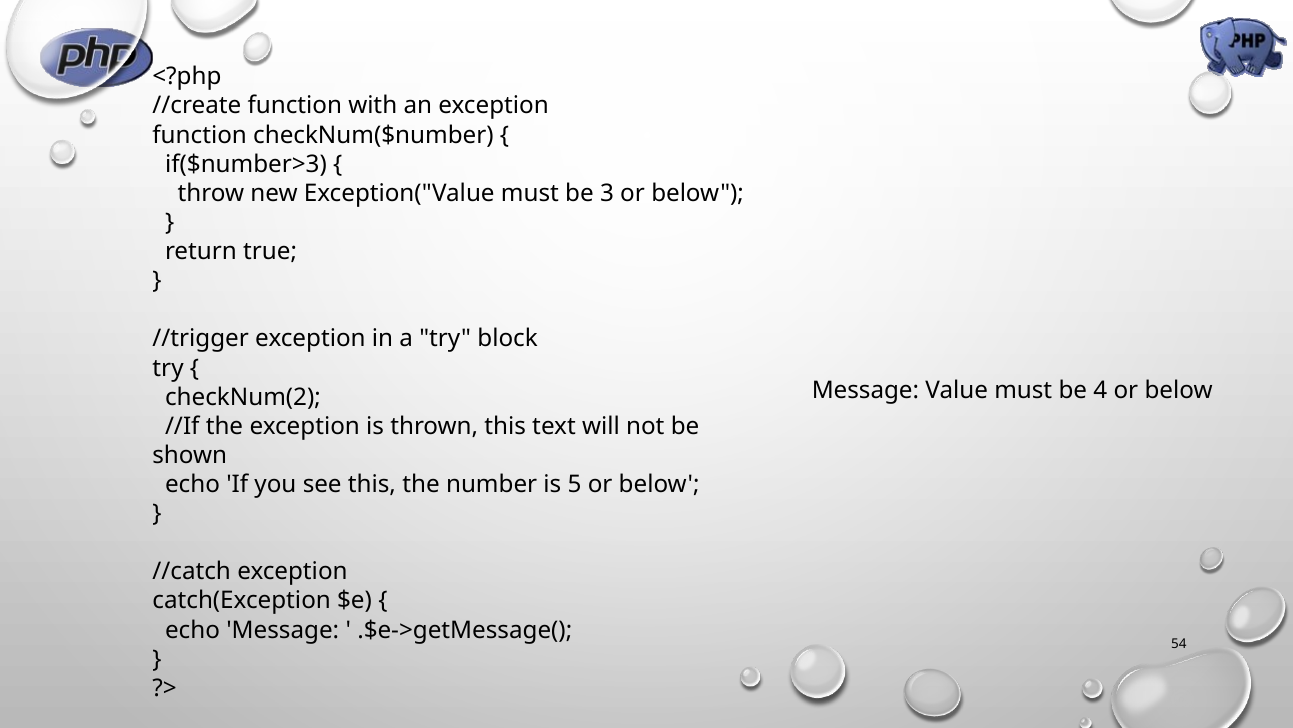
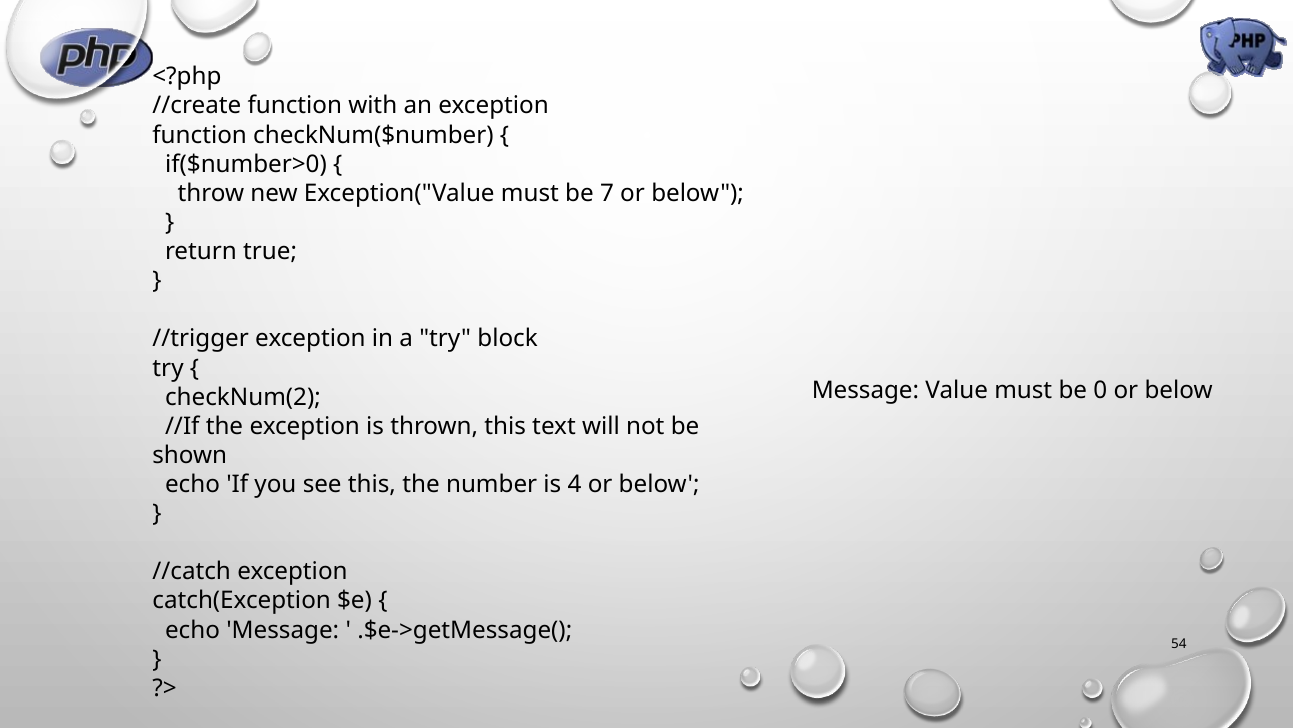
if($number>3: if($number>3 -> if($number>0 (246, 164)
3: 3 -> 7 (607, 193)
4: 4 -> 0 (1100, 390)
5: 5 -> 4 (575, 484)
